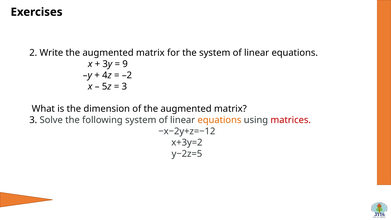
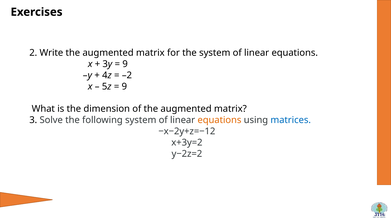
3: 3 -> 9 (124, 86)
matrices colour: red -> blue (291, 120)
y−2z=5: y−2z=5 -> y−2z=2 (187, 154)
